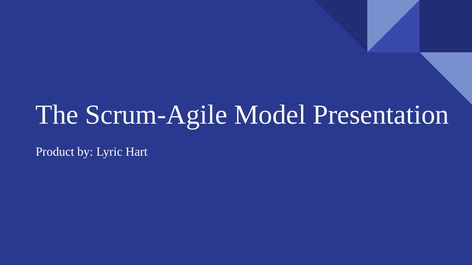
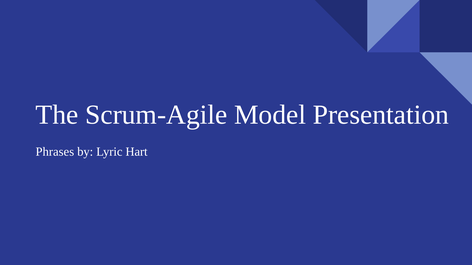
Product: Product -> Phrases (55, 152)
